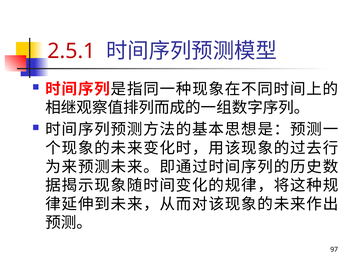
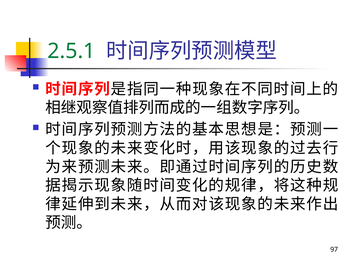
2.5.1 colour: red -> green (71, 51)
